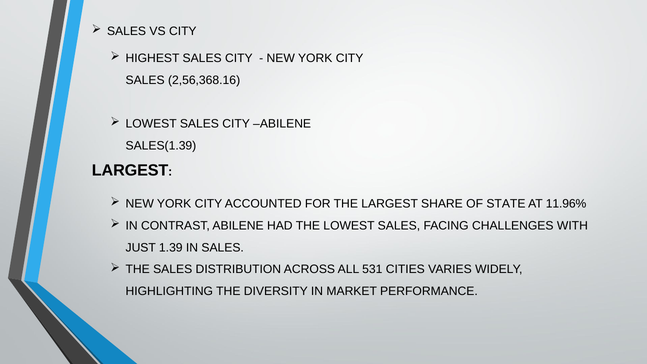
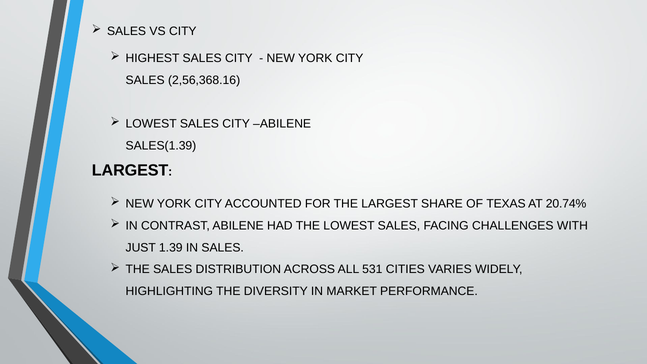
STATE: STATE -> TEXAS (506, 204)
11.96%: 11.96% -> 20.74% (566, 204)
